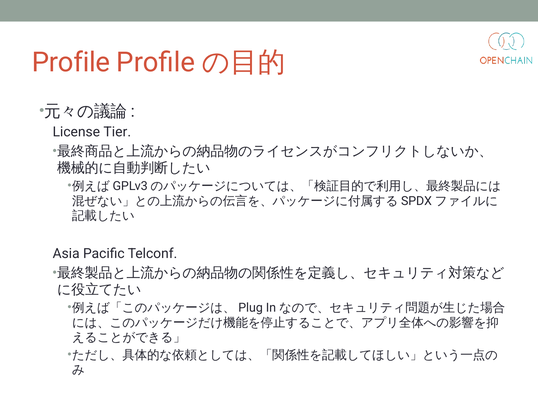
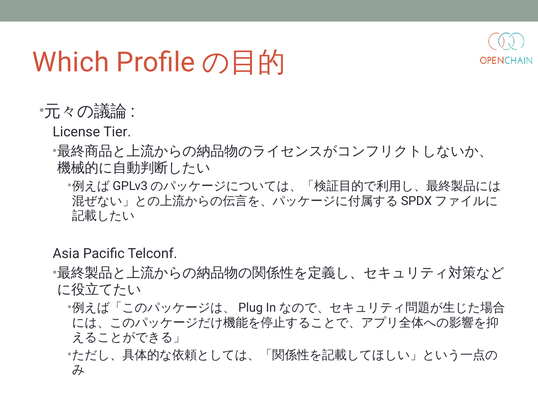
Profile: Profile -> Which (71, 62)
